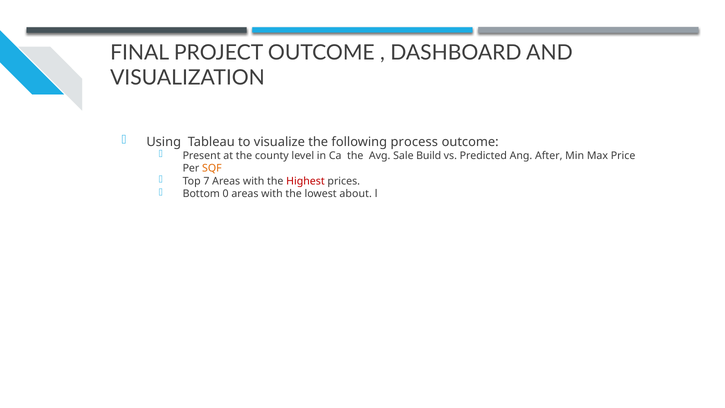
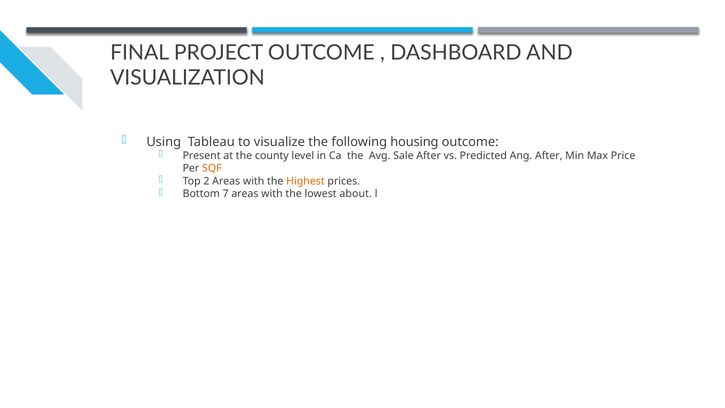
process: process -> housing (414, 142)
Sale Build: Build -> After (429, 156)
7: 7 -> 2 (206, 181)
Highest colour: red -> orange (305, 181)
0: 0 -> 7 (226, 194)
